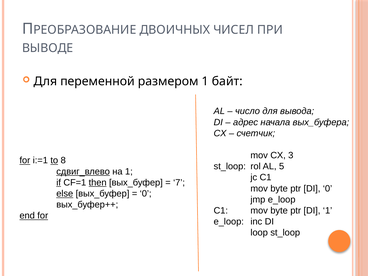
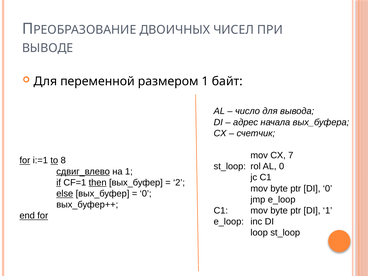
3: 3 -> 7 (291, 155)
AL 5: 5 -> 0 (282, 166)
7: 7 -> 2 (179, 183)
